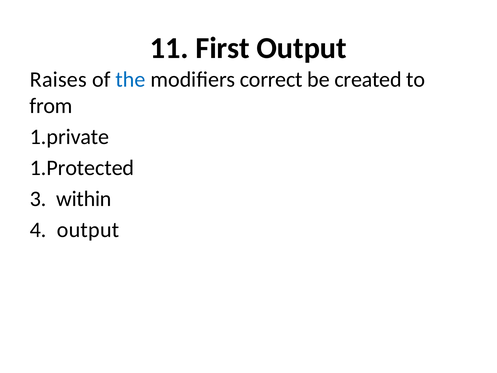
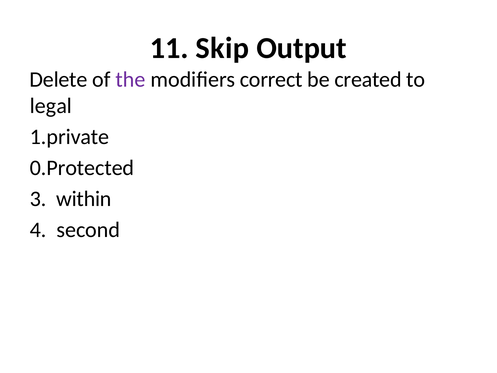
First: First -> Skip (222, 48)
Raises: Raises -> Delete (59, 79)
the colour: blue -> purple (130, 79)
from: from -> legal (51, 106)
1.Protected: 1.Protected -> 0.Protected (82, 168)
4 output: output -> second (88, 230)
